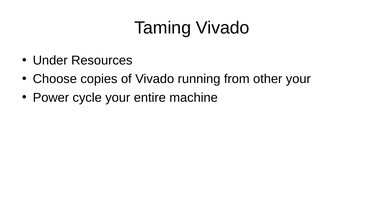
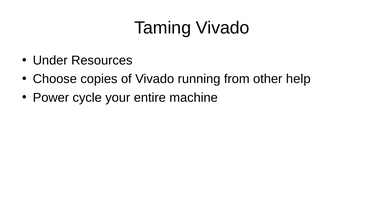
other your: your -> help (298, 79)
